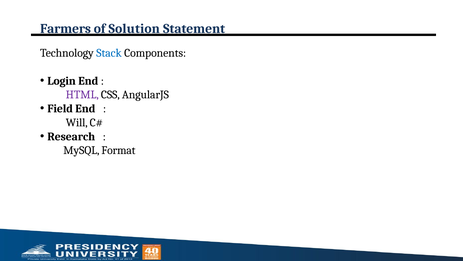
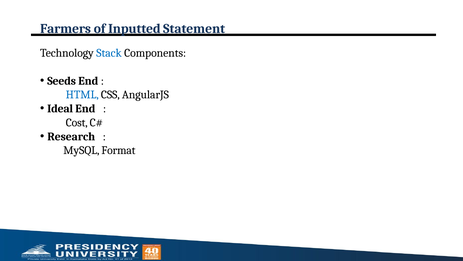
Solution: Solution -> Inputted (134, 29)
Login: Login -> Seeds (62, 81)
HTML colour: purple -> blue (82, 95)
Field: Field -> Ideal (60, 108)
Will: Will -> Cost (77, 122)
